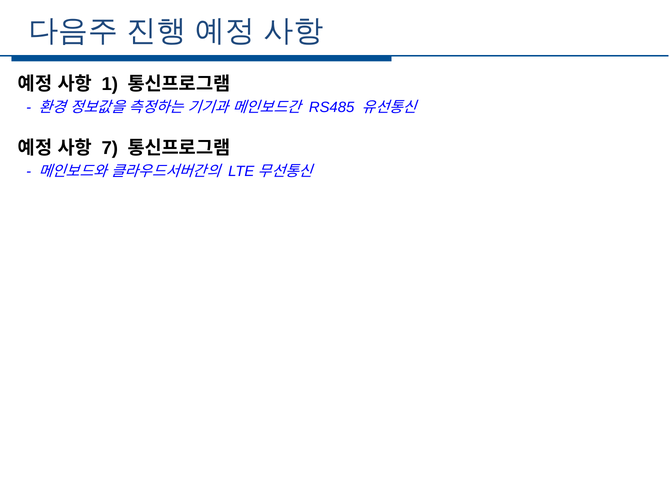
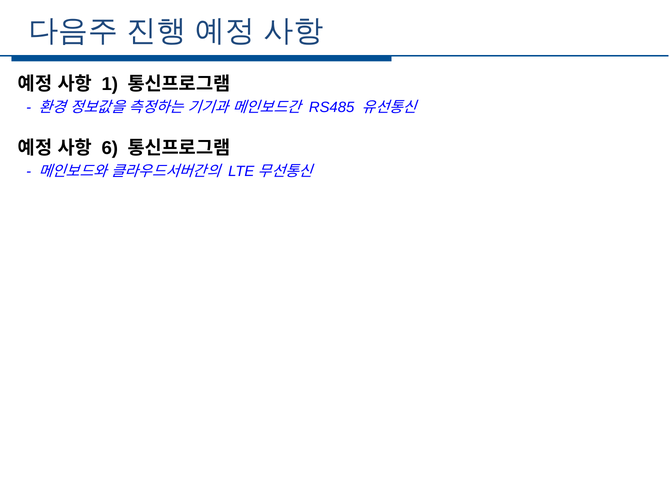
7: 7 -> 6 (110, 148)
